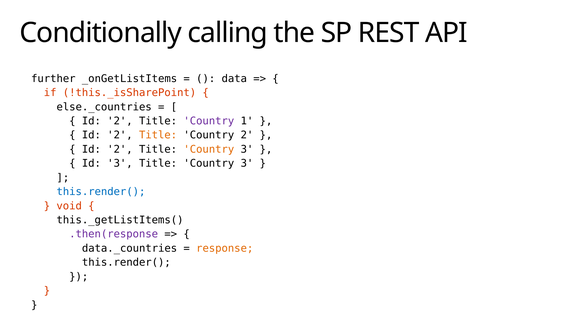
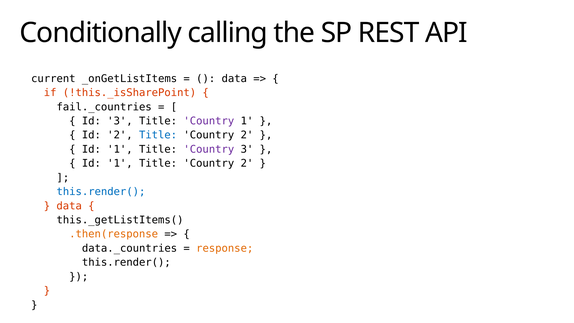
further: further -> current (53, 79)
else._countries: else._countries -> fail._countries (104, 107)
2: 2 -> 3 (120, 121)
Title colour: orange -> blue (158, 135)
2: 2 -> 1 (120, 149)
Country colour: orange -> purple (209, 149)
3: 3 -> 1 (120, 163)
3: 3 -> 2 (247, 163)
void: void -> data (69, 206)
.then(response colour: purple -> orange (114, 234)
